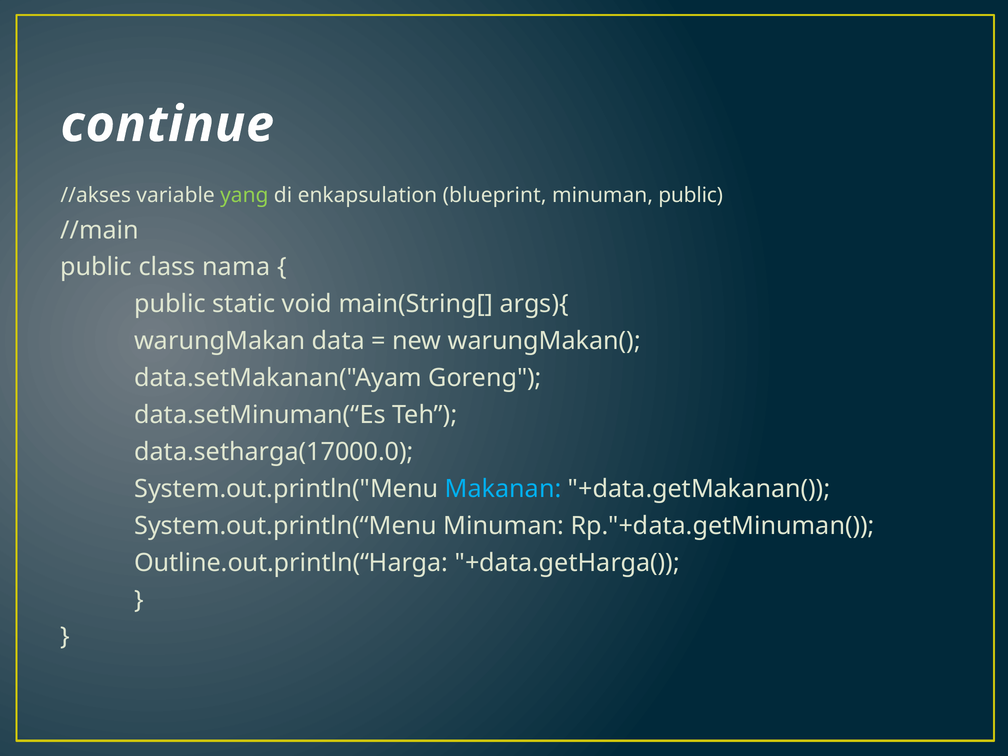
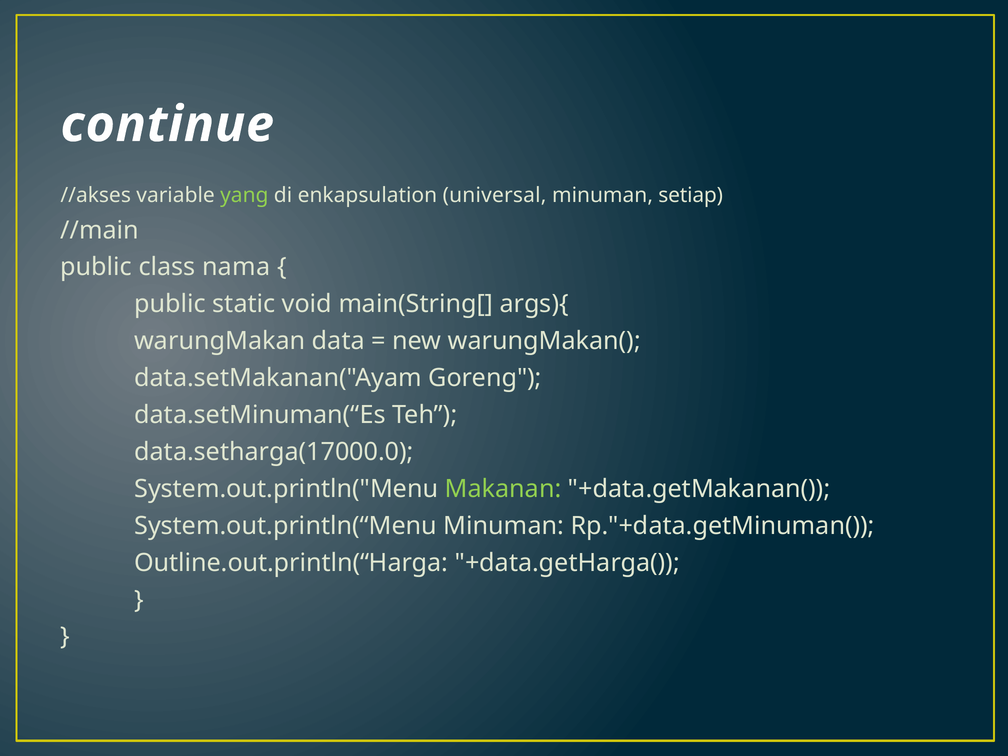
blueprint: blueprint -> universal (495, 196)
minuman public: public -> setiap (691, 196)
Makanan colour: light blue -> light green (503, 489)
